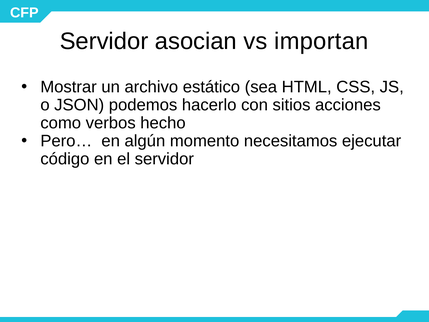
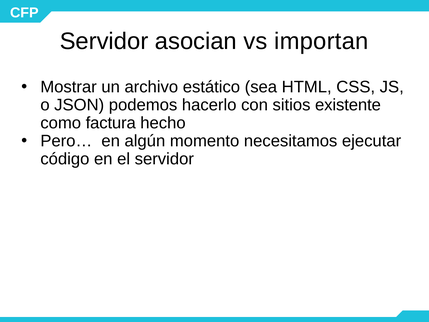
acciones: acciones -> existente (348, 105)
verbos: verbos -> factura (111, 123)
